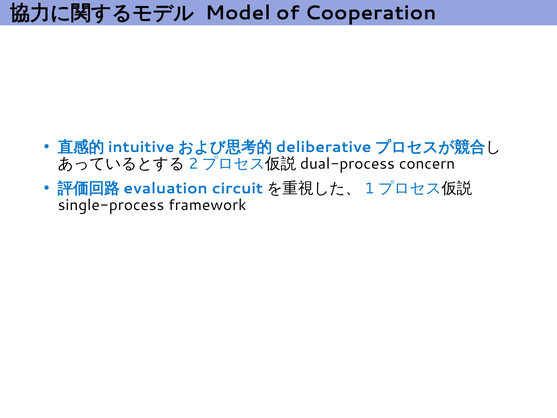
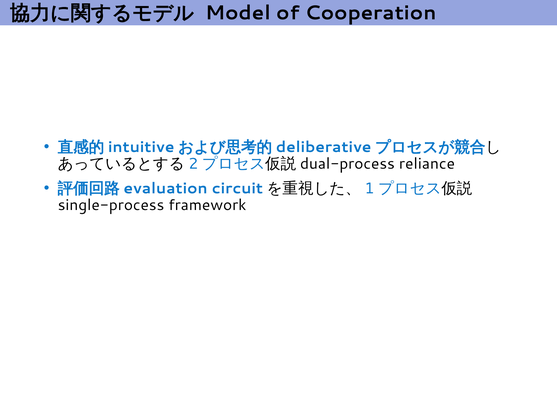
concern: concern -> reliance (427, 164)
